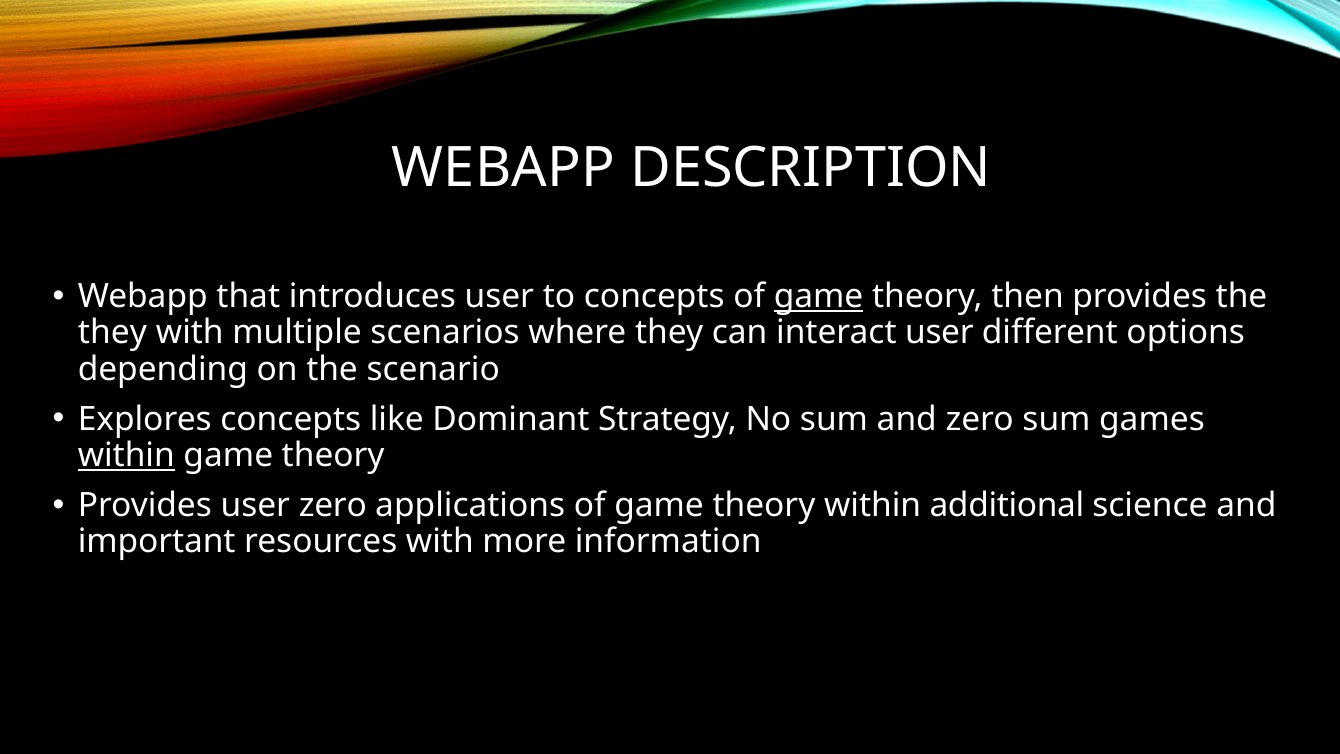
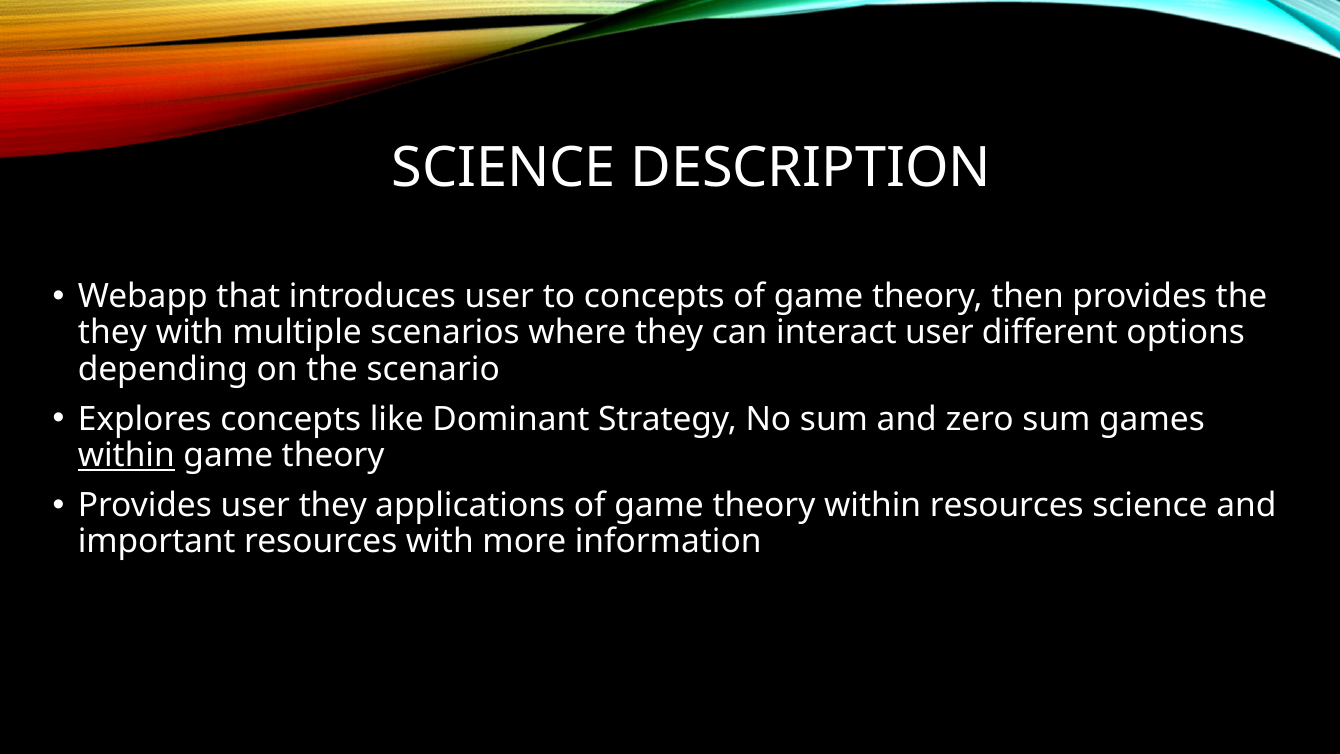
WEBAPP: WEBAPP -> SCIENCE (504, 168)
game underline: present -> none (819, 297)
user zero: zero -> they (333, 505)
within additional: additional -> resources (1007, 505)
